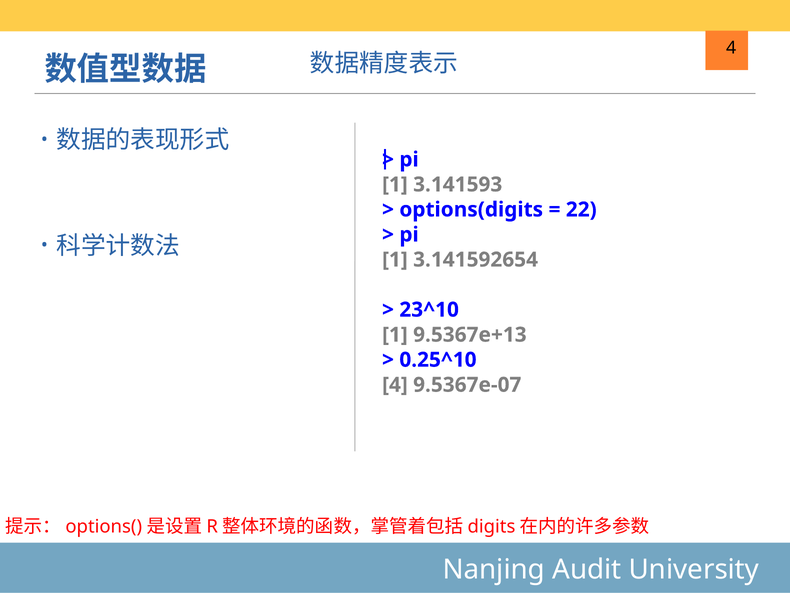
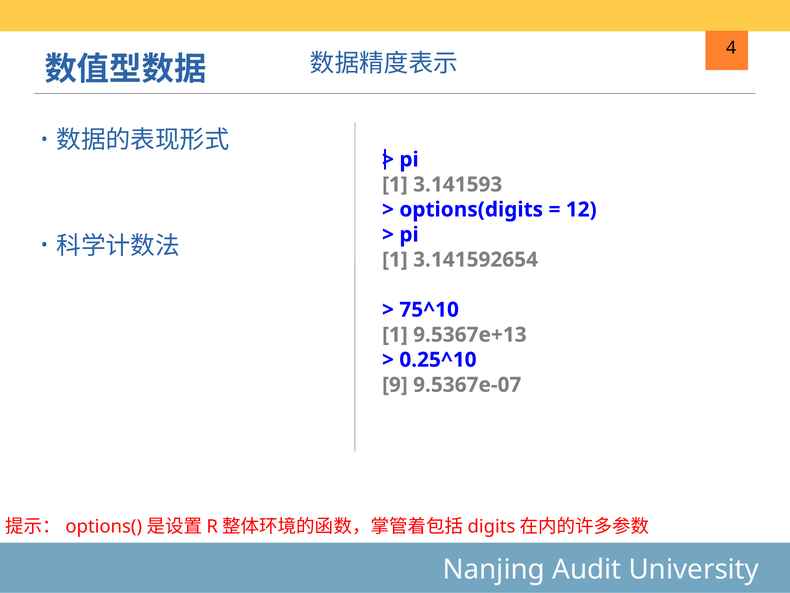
22: 22 -> 12 (581, 209)
23^10: 23^10 -> 75^10 (429, 310)
4: 4 -> 9 (395, 385)
